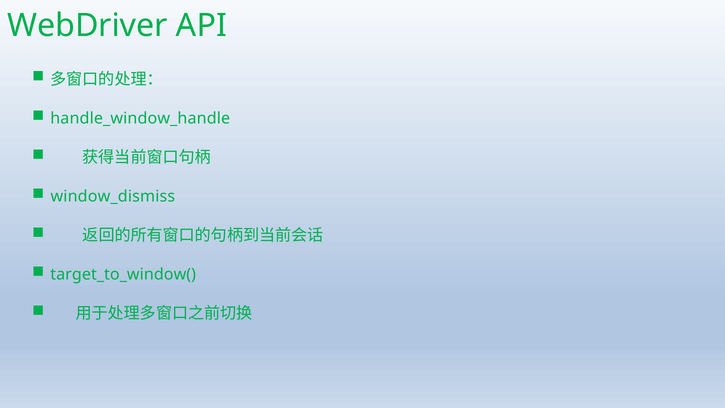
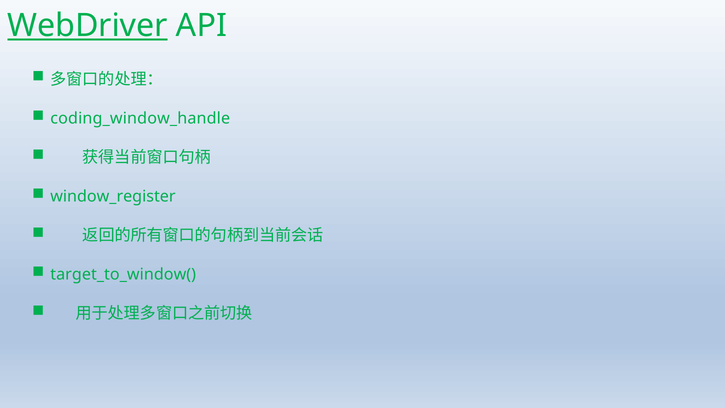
WebDriver underline: none -> present (87, 26)
handle_window_handle: handle_window_handle -> coding_window_handle (140, 118)
window_dismiss: window_dismiss -> window_register (113, 196)
